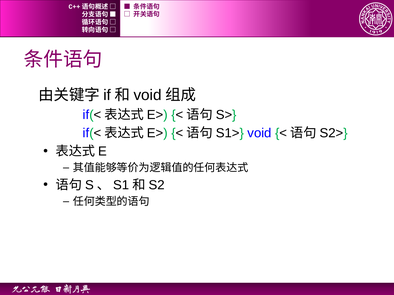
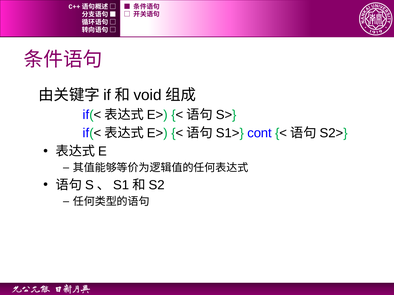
void: void -> cont (260, 133)
